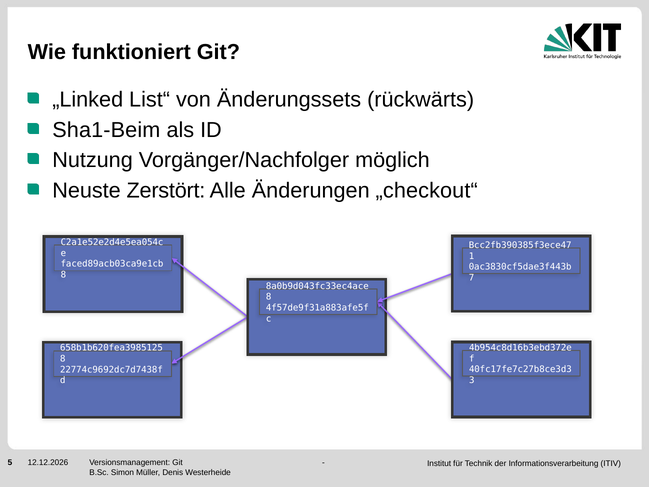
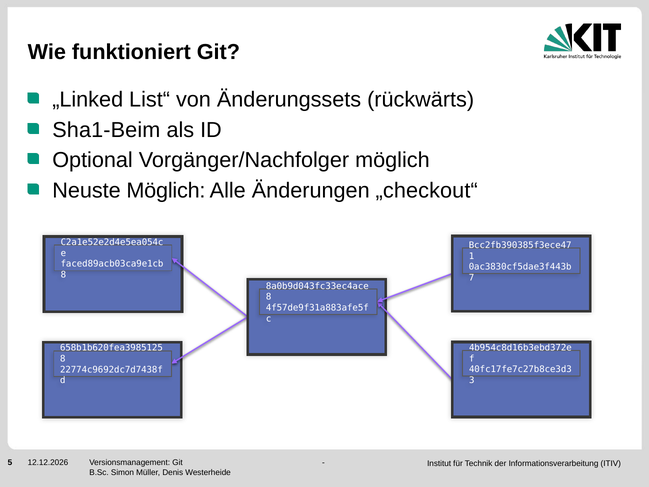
Nutzung: Nutzung -> Optional (93, 160)
Neuste Zerstört: Zerstört -> Möglich (166, 190)
